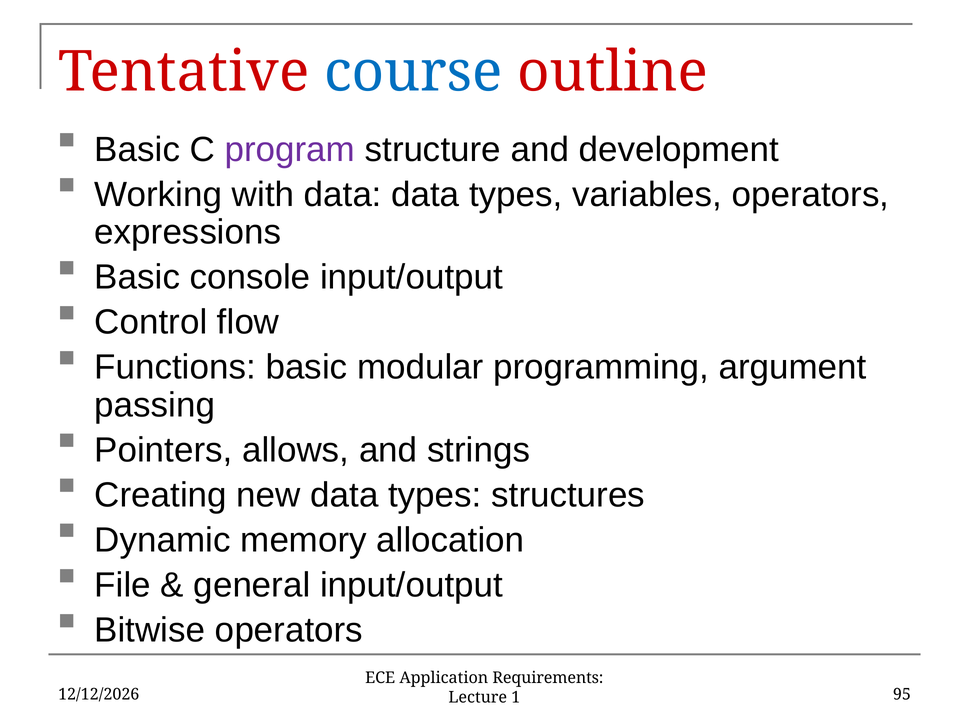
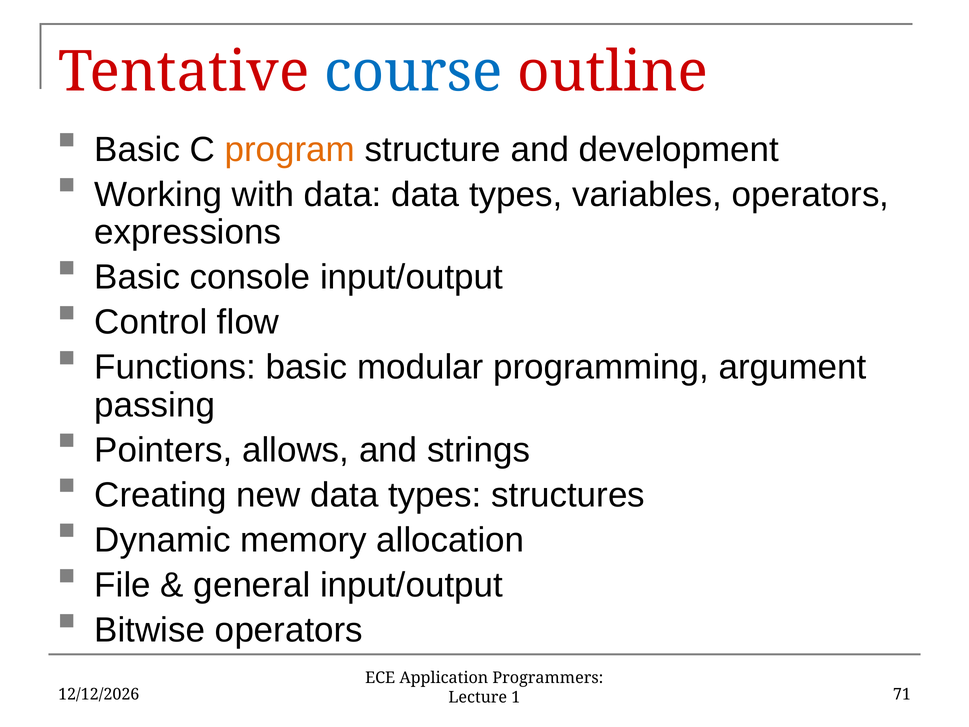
program colour: purple -> orange (290, 149)
Requirements: Requirements -> Programmers (548, 678)
95: 95 -> 71 (902, 694)
